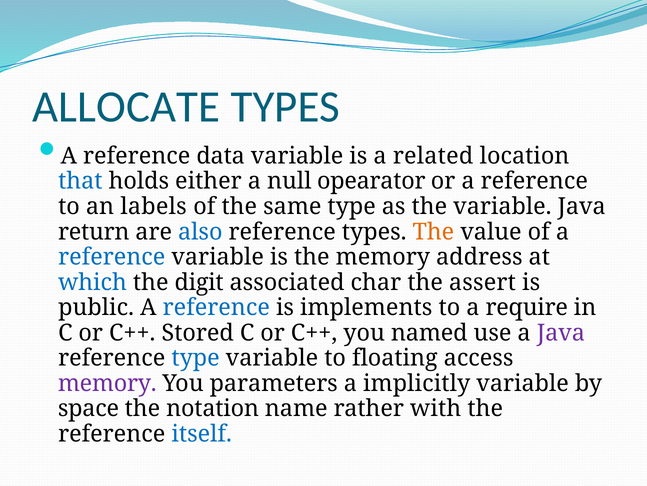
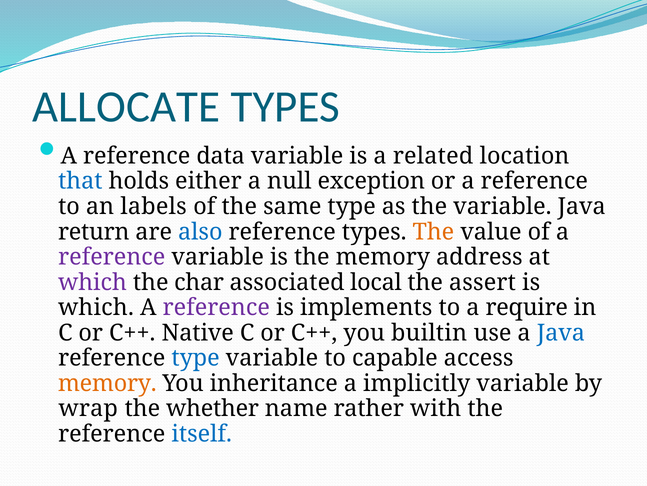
opearator: opearator -> exception (371, 181)
reference colour: blue -> purple (112, 257)
which colour: blue -> purple (93, 282)
digit: digit -> char (199, 282)
char: char -> local (376, 282)
public: public -> which (96, 307)
reference colour: blue -> purple (216, 307)
Stored: Stored -> Native (198, 332)
named: named -> builtin (429, 332)
Java colour: purple -> blue (561, 332)
floating: floating -> capable (395, 358)
memory colour: purple -> orange (107, 383)
parameters: parameters -> inheritance (274, 383)
space: space -> wrap (88, 408)
notation: notation -> whether (213, 408)
